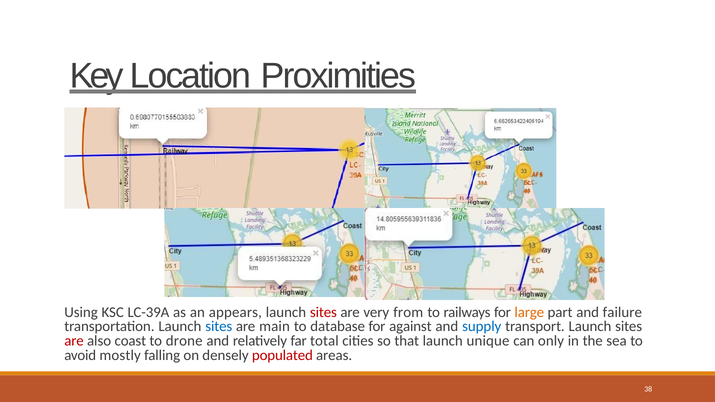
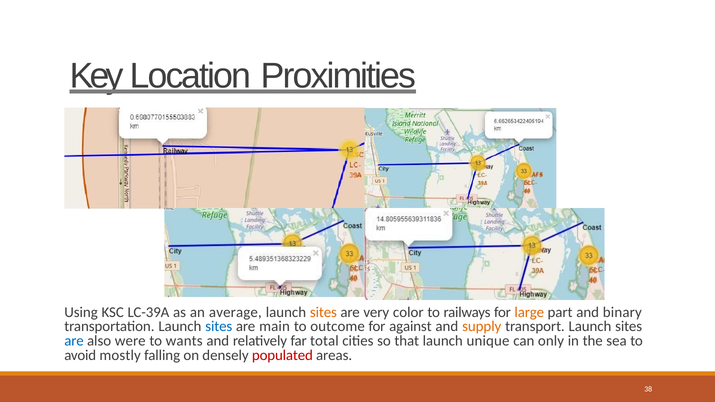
appears: appears -> average (235, 312)
sites colour: red -> orange (323, 312)
from: from -> color (408, 312)
failure: failure -> binary (622, 312)
database: database -> outcome (338, 327)
supply colour: blue -> orange (482, 327)
are colour: red -> blue (74, 341)
coast: coast -> were (130, 341)
drone: drone -> wants (184, 341)
